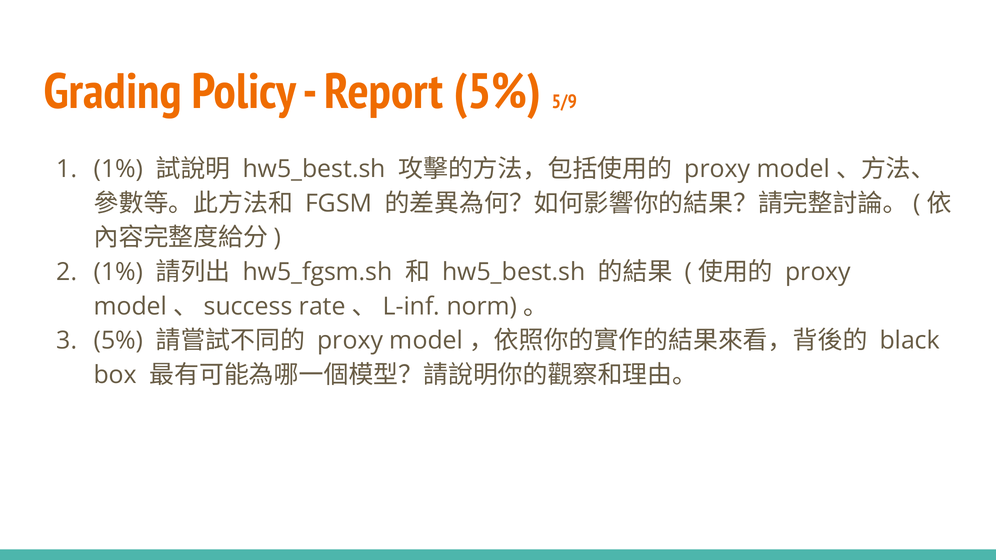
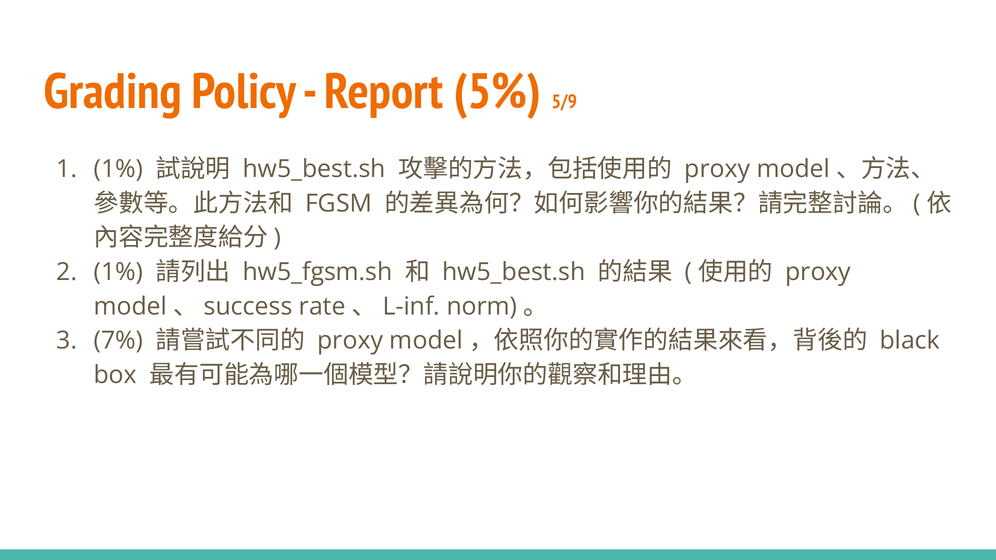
5%: 5% -> 7% (118, 341)
